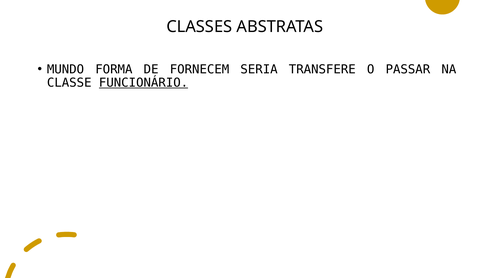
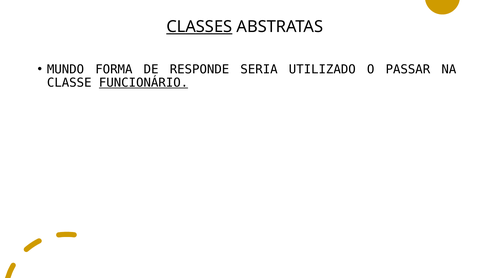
CLASSES underline: none -> present (199, 27)
FORNECEM: FORNECEM -> RESPONDE (200, 69)
TRANSFERE: TRANSFERE -> UTILIZADO (322, 69)
